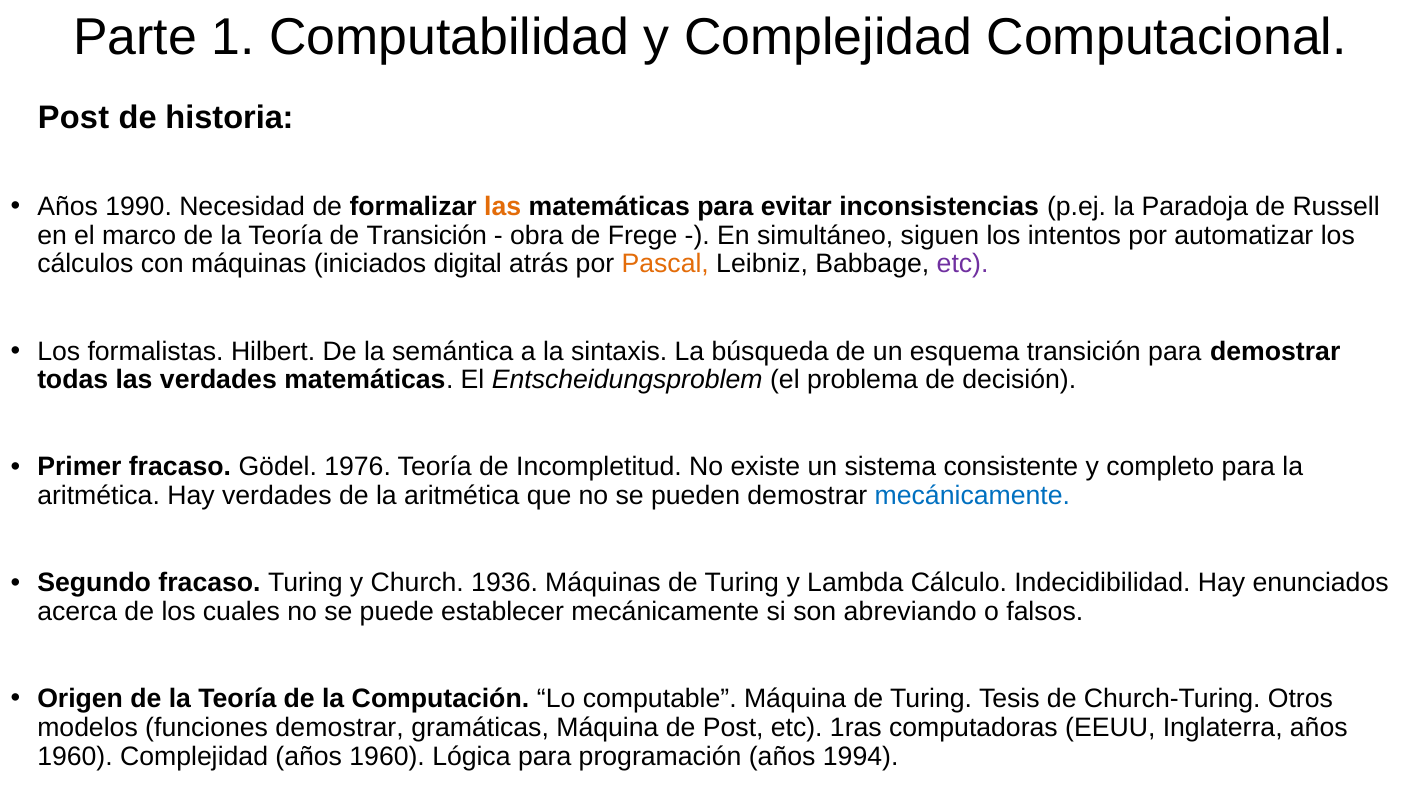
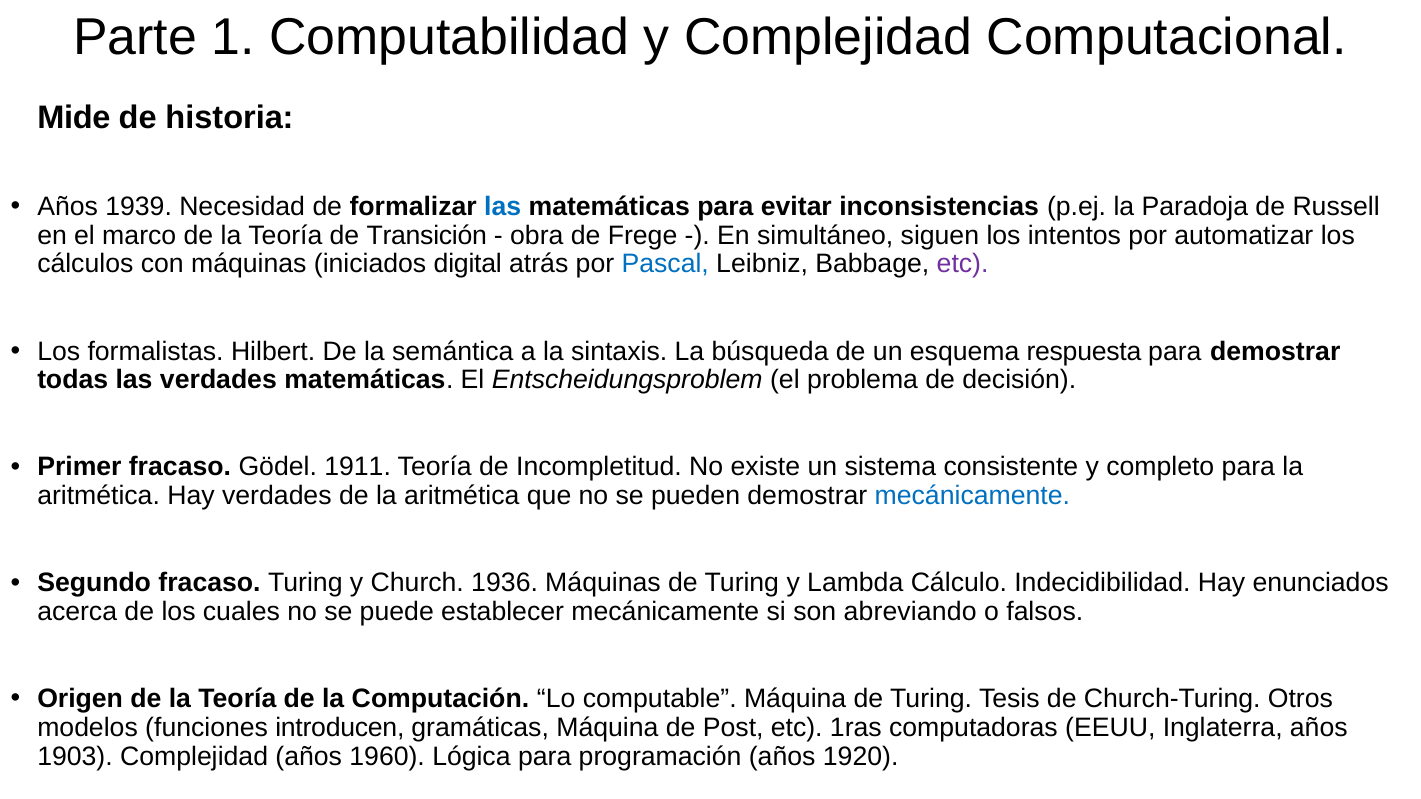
Post: Post -> Mide (74, 118)
1990: 1990 -> 1939 (139, 207)
las colour: orange -> blue (503, 207)
Pascal colour: orange -> blue (665, 264)
esquema transición: transición -> respuesta (1084, 351)
1976: 1976 -> 1911 (358, 467)
funciones demostrar: demostrar -> introducen (340, 728)
1960: 1960 -> 1903 (75, 757)
1994: 1994 -> 1920 (861, 757)
